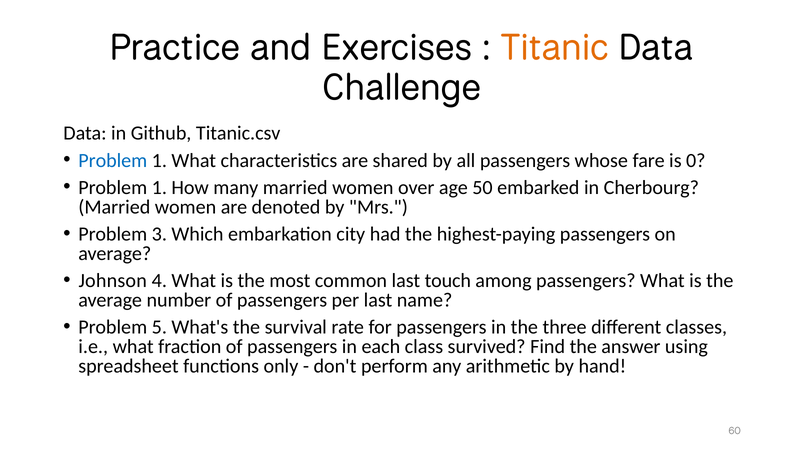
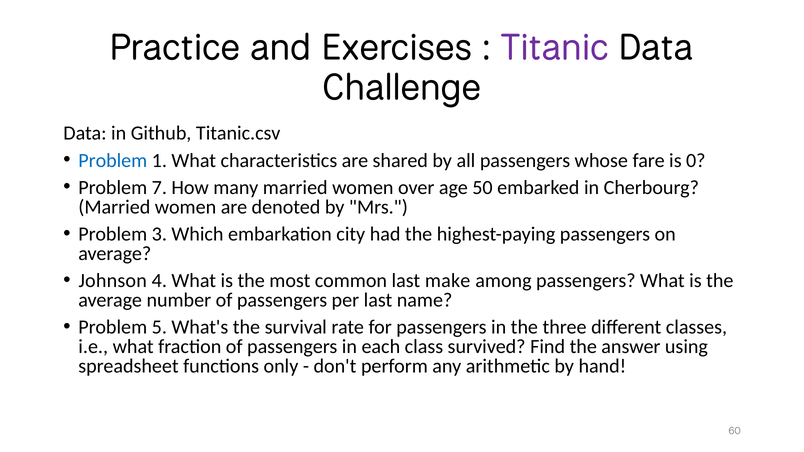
Titanic colour: orange -> purple (555, 48)
1: 1 -> 7 (159, 188)
touch: touch -> make (448, 281)
